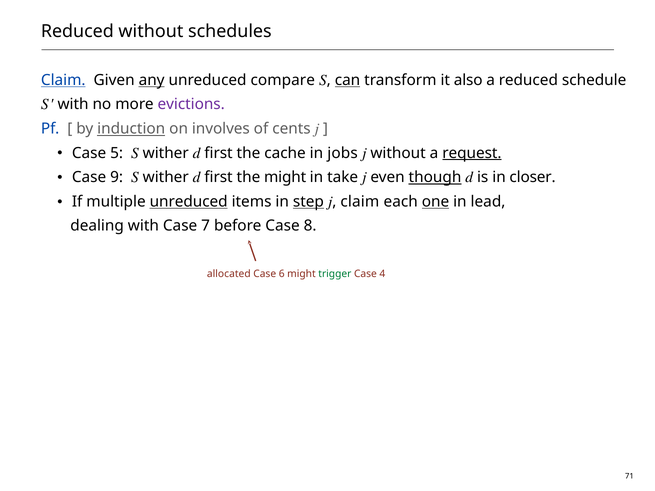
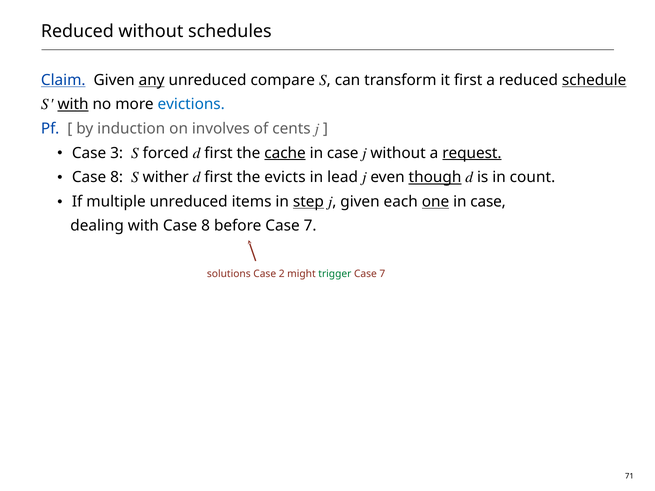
can underline: present -> none (347, 80)
it also: also -> first (468, 80)
schedule underline: none -> present (594, 80)
with underline: none -> present (73, 104)
evictions colour: purple -> blue (191, 104)
induction underline: present -> none (131, 129)
5: 5 -> 3 (117, 153)
wither: wither -> forced (166, 153)
cache underline: none -> present (285, 153)
jobs: jobs -> case (343, 153)
9: 9 -> 8 (117, 177)
the might: might -> evicts (285, 177)
take: take -> lead (343, 177)
closer: closer -> count (532, 177)
unreduced underline: present -> none (189, 202)
claim: claim -> given (360, 202)
lead: lead -> case (488, 202)
with Case 7: 7 -> 8 (206, 226)
before Case 8: 8 -> 7 (310, 226)
allocated: allocated -> solutions (229, 274)
6: 6 -> 2 (282, 274)
4: 4 -> 7 (382, 274)
